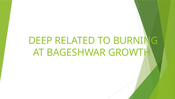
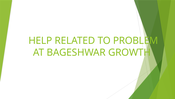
DEEP: DEEP -> HELP (40, 40)
BURNING: BURNING -> PROBLEM (136, 40)
